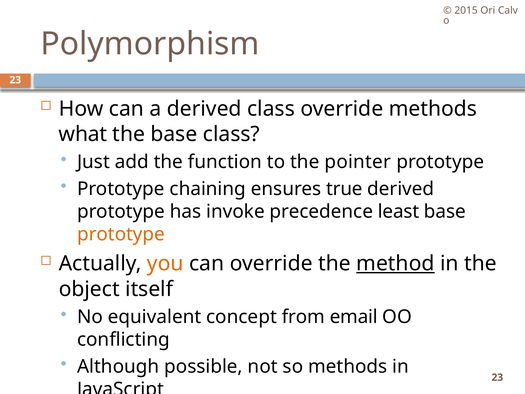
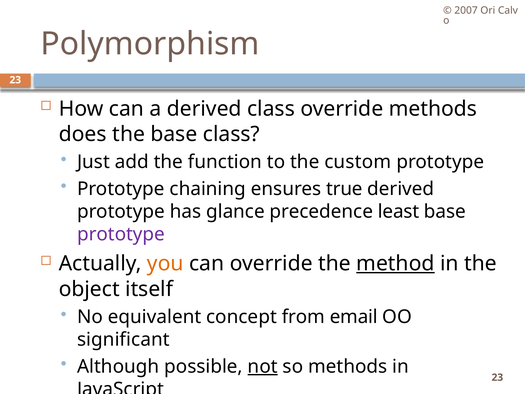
2015: 2015 -> 2007 (466, 10)
what: what -> does (83, 134)
pointer: pointer -> custom (358, 162)
invoke: invoke -> glance (235, 211)
prototype colour: orange -> purple (121, 234)
conflicting: conflicting -> significant (123, 340)
not underline: none -> present (263, 366)
